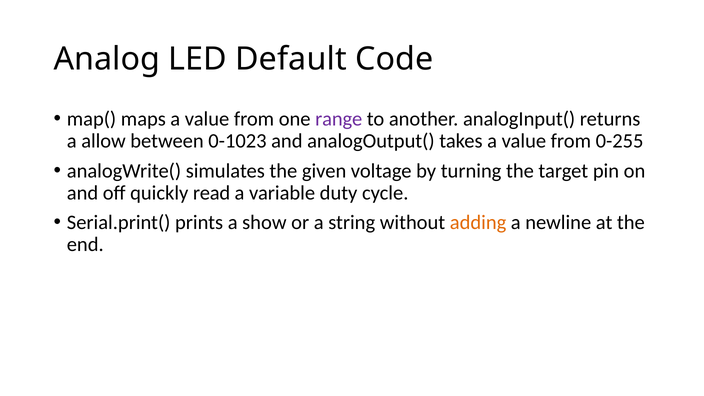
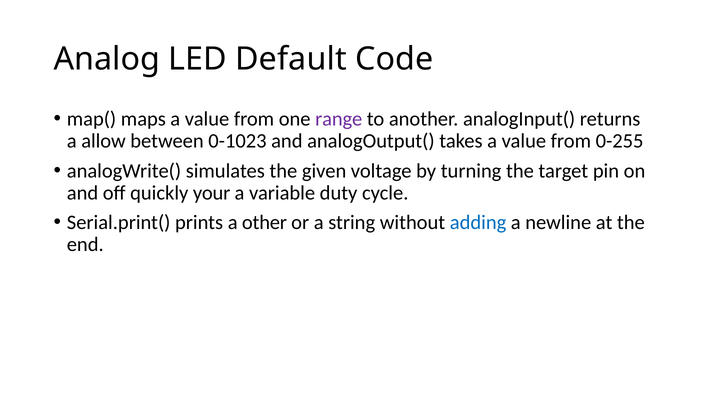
read: read -> your (212, 193)
show: show -> other (264, 222)
adding colour: orange -> blue (478, 222)
